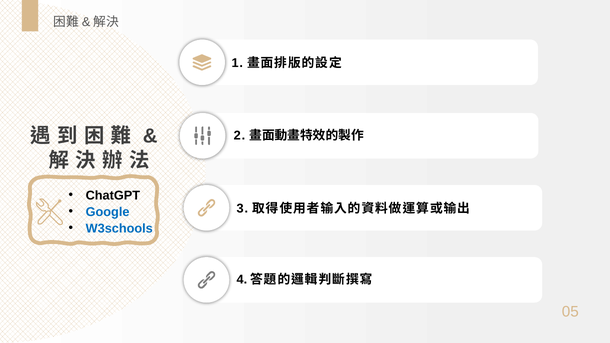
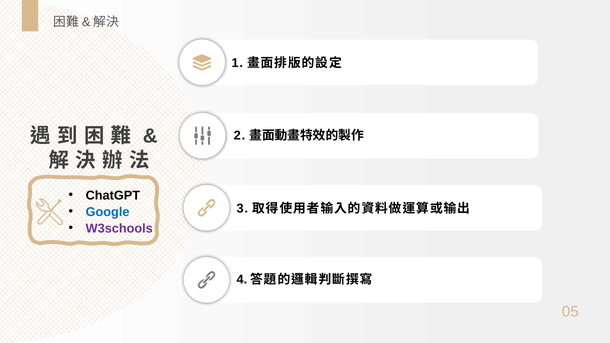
W3schools colour: blue -> purple (119, 229)
